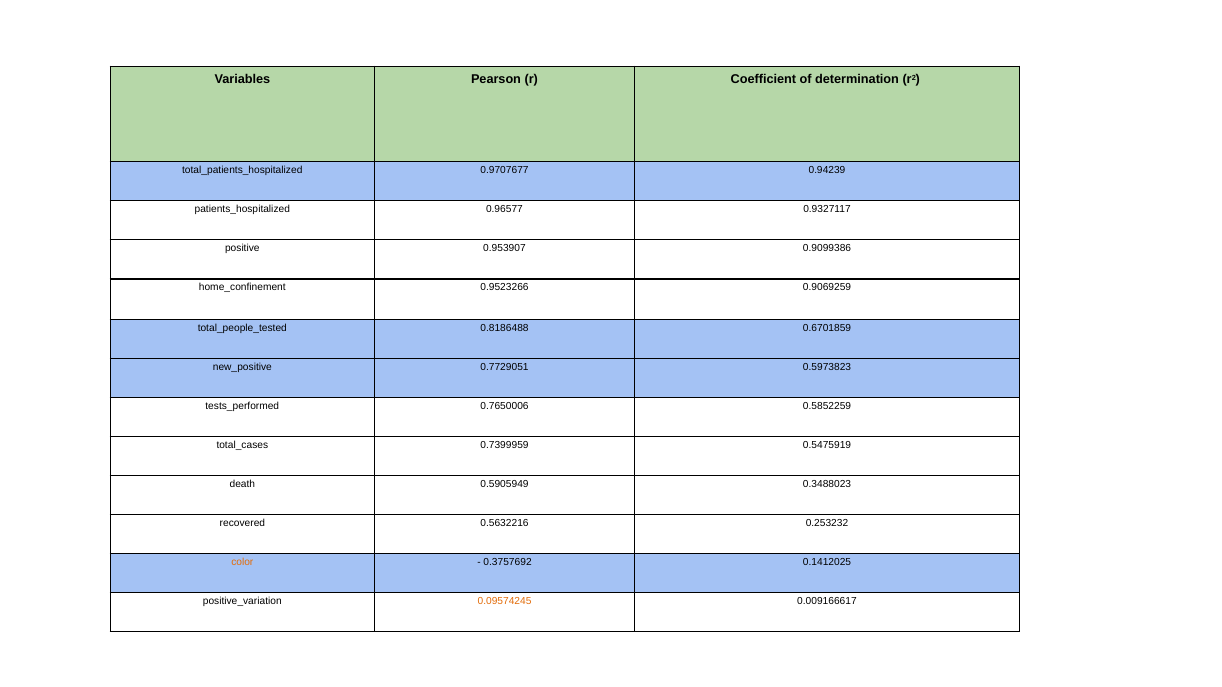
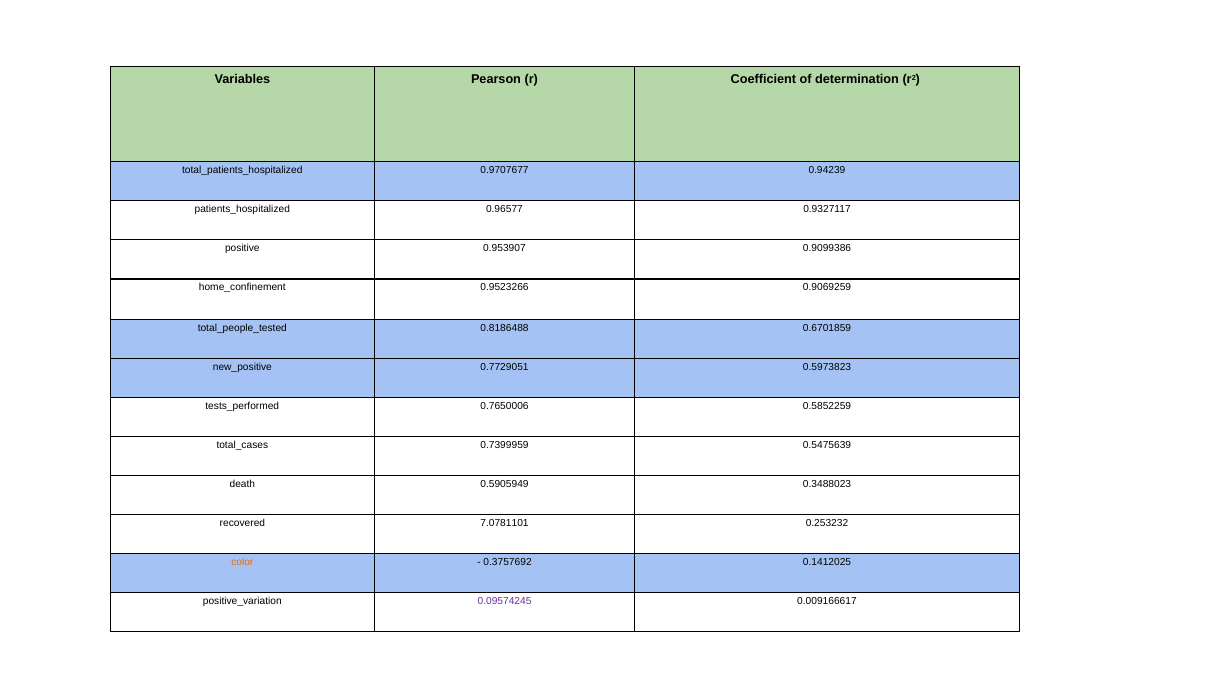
0.5475919: 0.5475919 -> 0.5475639 (827, 445)
0.5632216: 0.5632216 -> 7.0781101 (504, 523)
0.09574245 colour: orange -> purple (505, 602)
